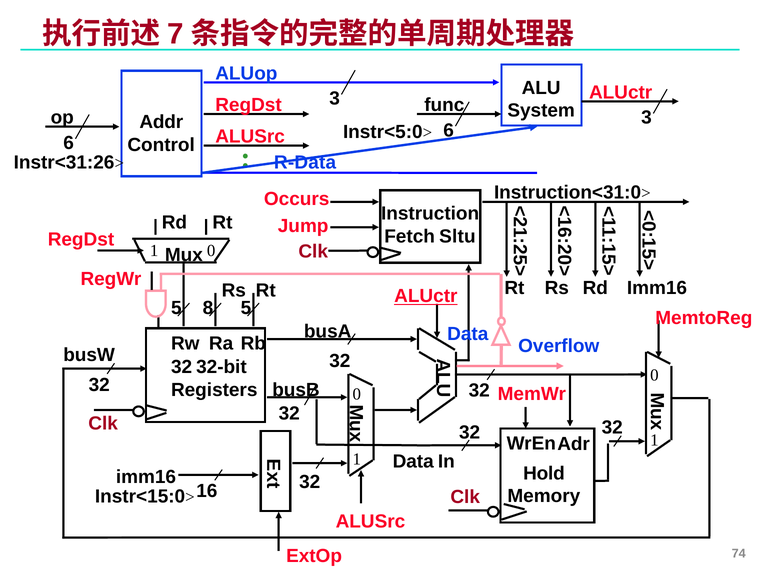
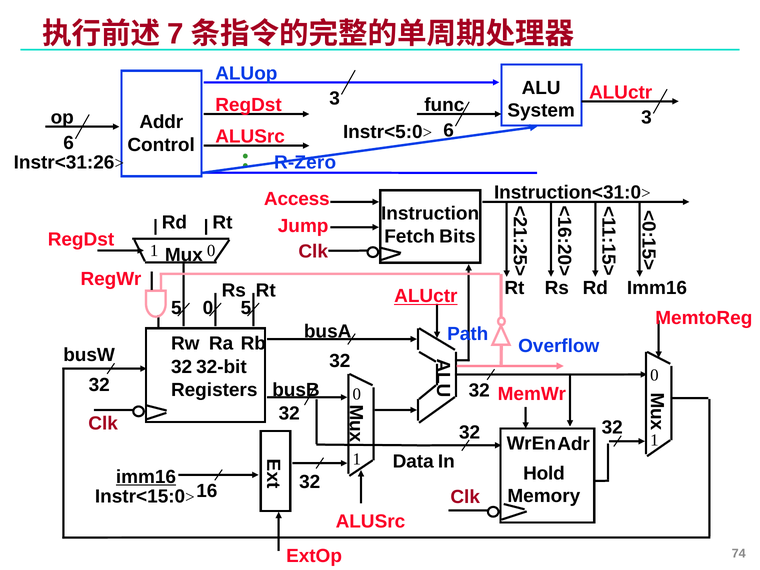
R-Data: R-Data -> R-Zero (305, 163)
Occurs: Occurs -> Access (297, 199)
Sltu: Sltu -> Bits (457, 236)
5 8: 8 -> 0 (208, 308)
Data: Data -> Path (468, 334)
imm16 underline: none -> present (146, 477)
